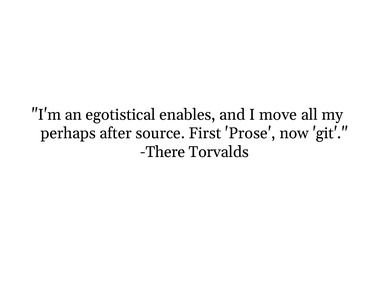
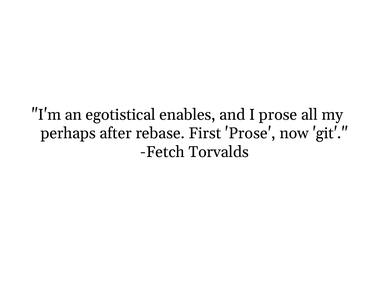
I move: move -> prose (278, 115)
source: source -> rebase (160, 133)
There: There -> Fetch (162, 152)
